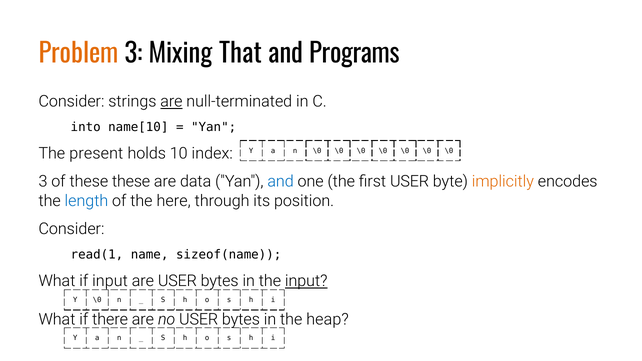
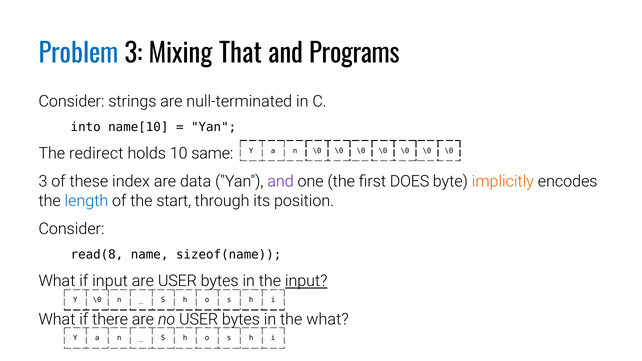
Problem colour: orange -> blue (79, 54)
are underline: present -> none (171, 101)
present: present -> redirect (96, 154)
index: index -> same (212, 154)
these these: these -> index (131, 182)
and colour: blue -> purple (281, 182)
first USER: USER -> DOES (410, 182)
here: here -> start (174, 201)
read(1: read(1 -> read(8 (97, 255)
the heap: heap -> what (328, 320)
